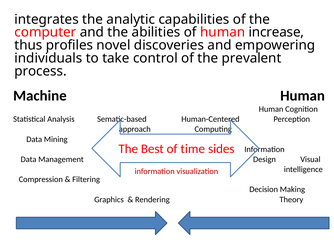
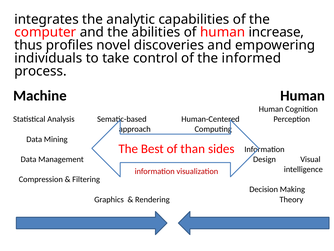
prevalent: prevalent -> informed (251, 58)
time: time -> than (193, 148)
